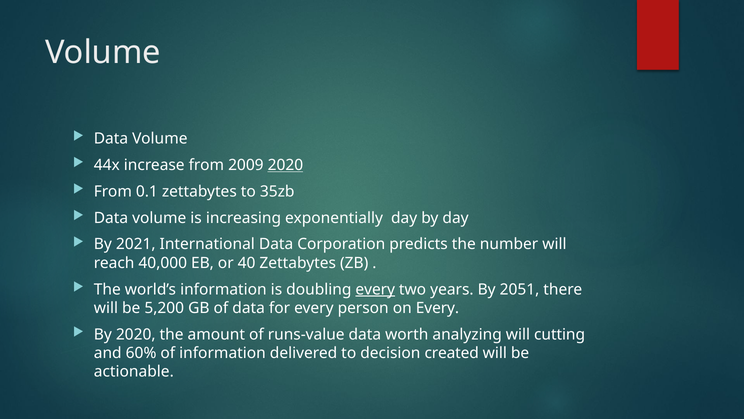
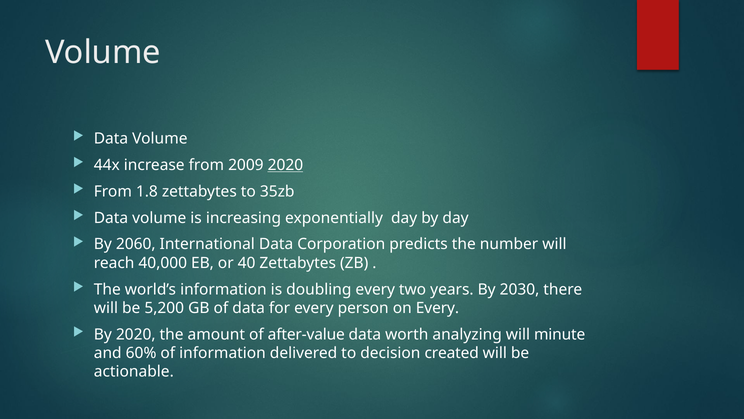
0.1: 0.1 -> 1.8 (147, 191)
2021: 2021 -> 2060 (136, 244)
every underline: present -> none (375, 289)
2051: 2051 -> 2030 (520, 289)
runs-value: runs-value -> after-value (306, 334)
cutting: cutting -> minute (560, 334)
